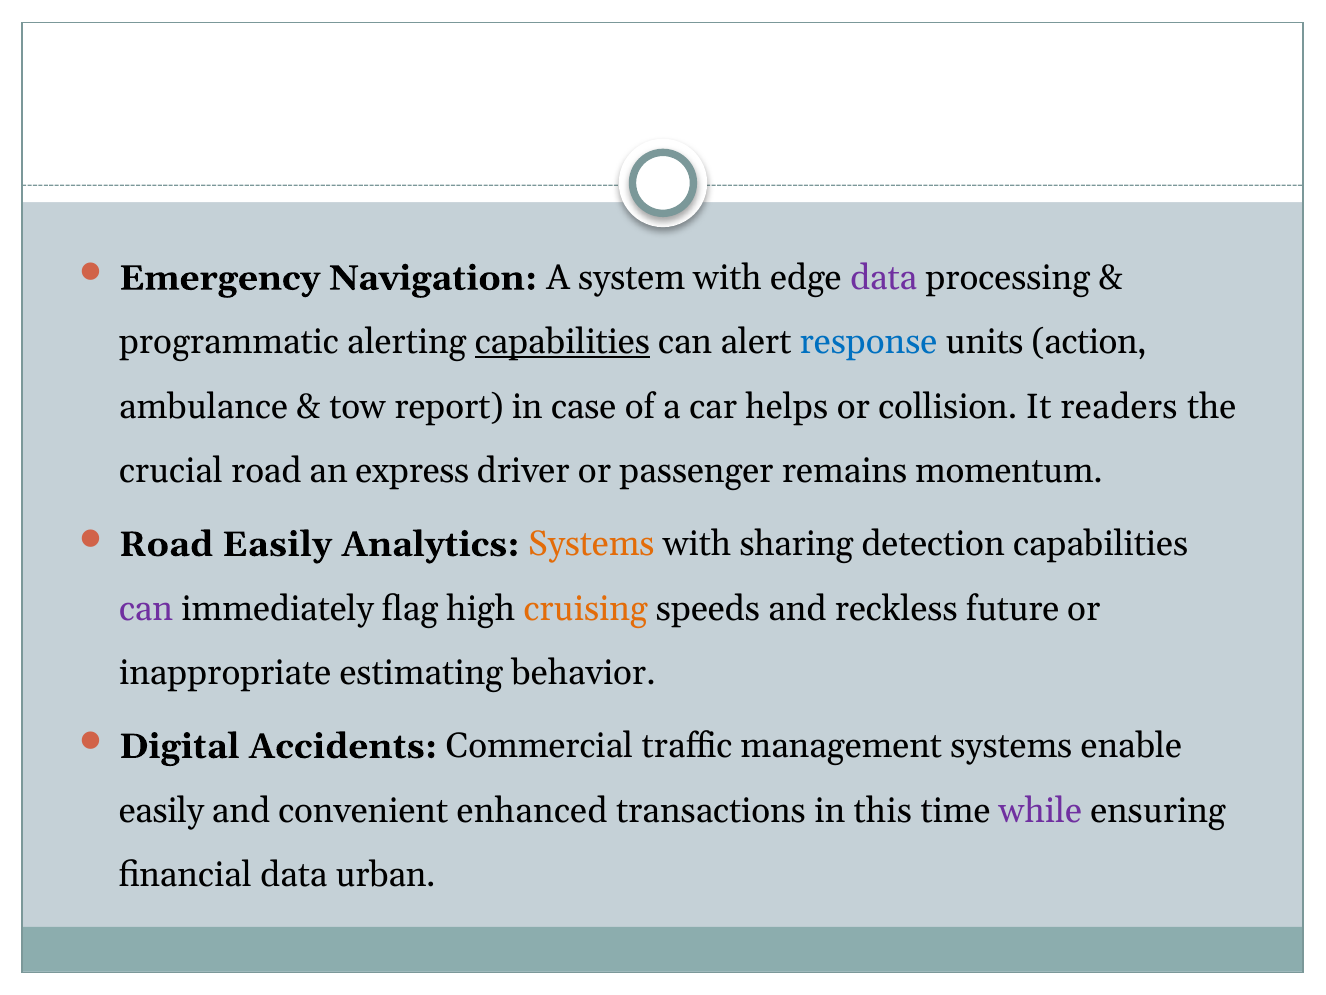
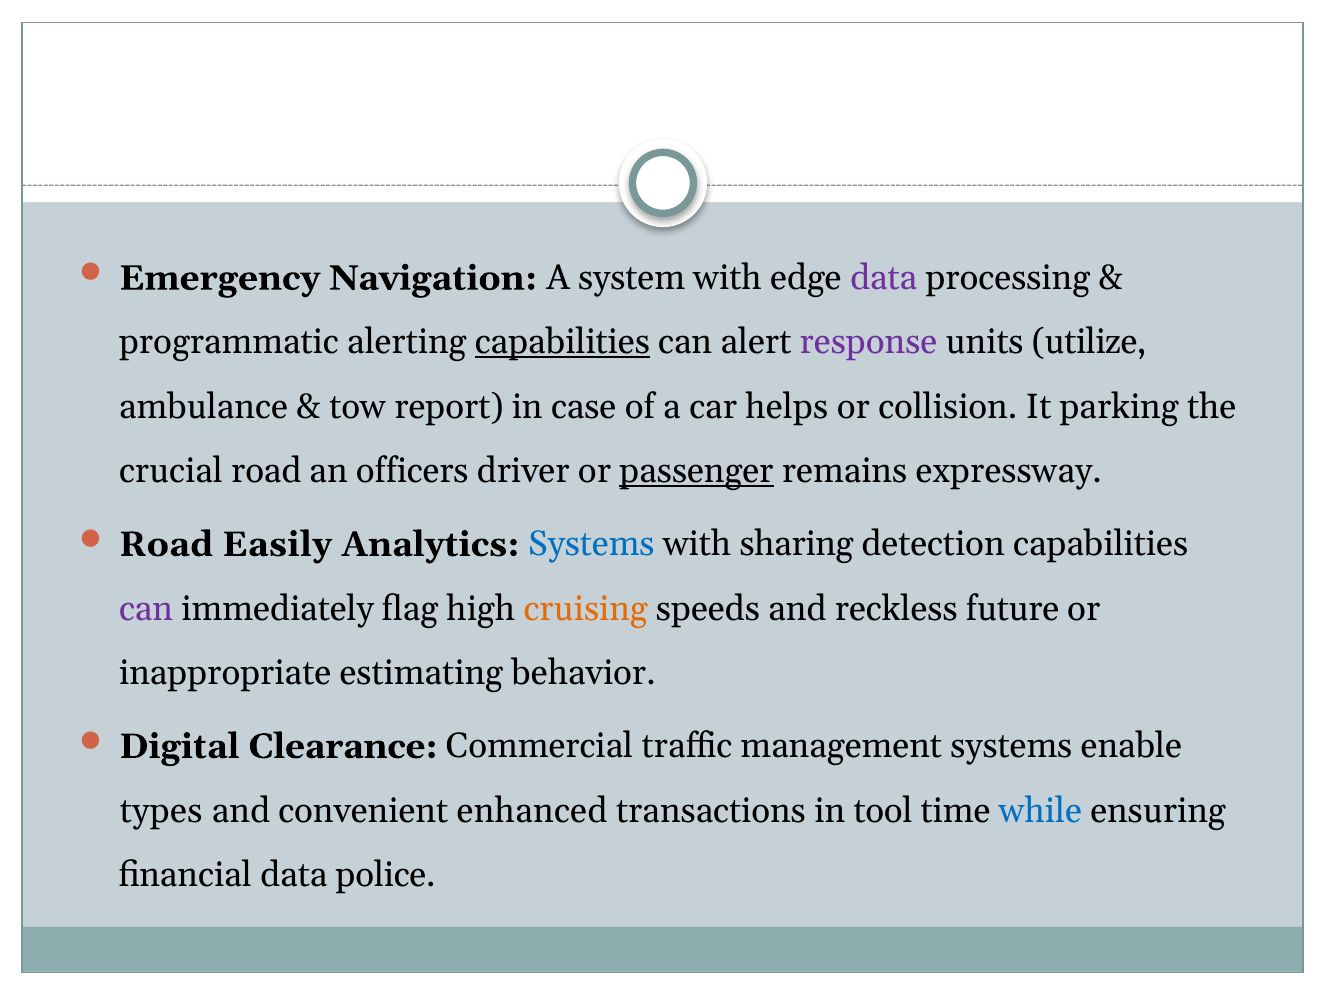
response colour: blue -> purple (868, 342)
action: action -> utilize (1089, 342)
readers: readers -> parking (1119, 406)
express: express -> officers (412, 471)
passenger underline: none -> present (696, 471)
momentum: momentum -> expressway (1009, 471)
Systems colour: orange -> blue (591, 544)
Accidents: Accidents -> Clearance (343, 746)
easily: easily -> types (161, 810)
this: this -> tool (883, 810)
while colour: purple -> blue (1040, 810)
urban: urban -> police (386, 874)
